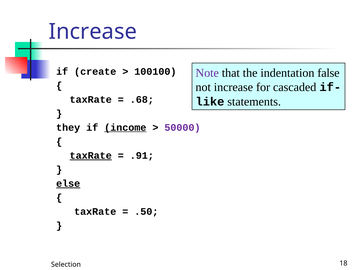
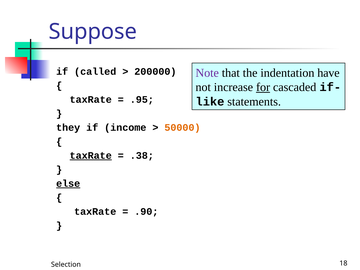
Increase: Increase -> Suppose (93, 32)
false: false -> have (328, 73)
create: create -> called (95, 72)
100100: 100100 -> 200000 (155, 72)
for underline: none -> present (263, 87)
.68: .68 -> .95 (142, 100)
income underline: present -> none (125, 128)
50000 colour: purple -> orange (182, 128)
.91: .91 -> .38 (142, 156)
.50: .50 -> .90 (146, 212)
